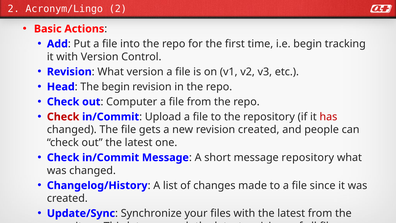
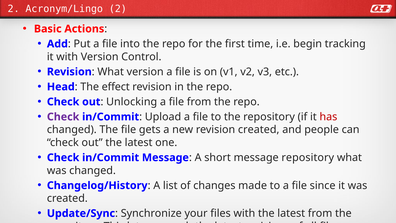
The begin: begin -> effect (116, 87)
Computer: Computer -> Unlocking (132, 102)
Check colour: red -> purple (63, 117)
